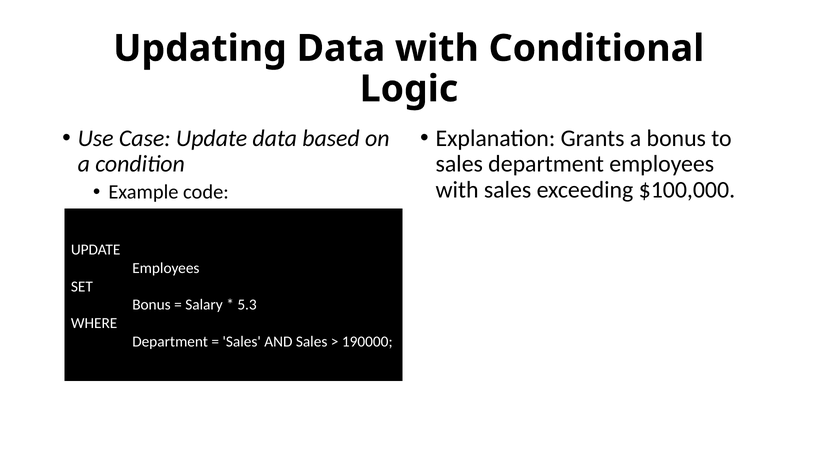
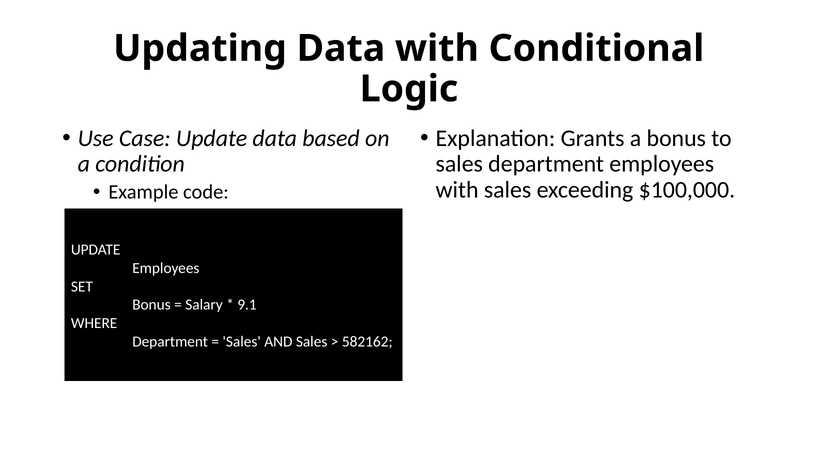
5.3: 5.3 -> 9.1 (247, 305)
190000: 190000 -> 582162 (367, 342)
